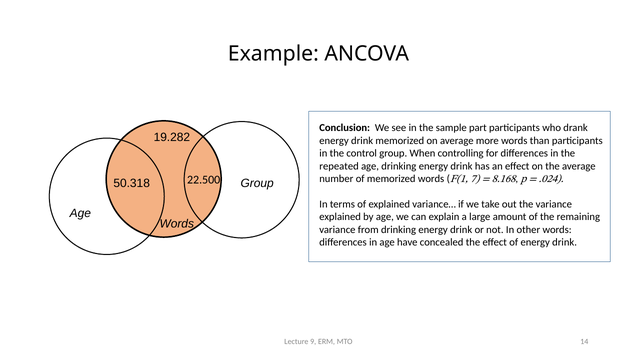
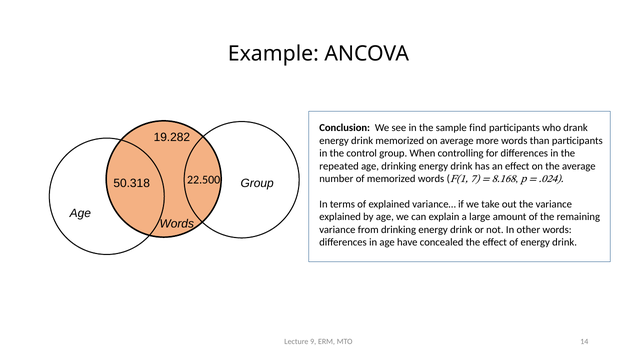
part: part -> find (478, 128)
